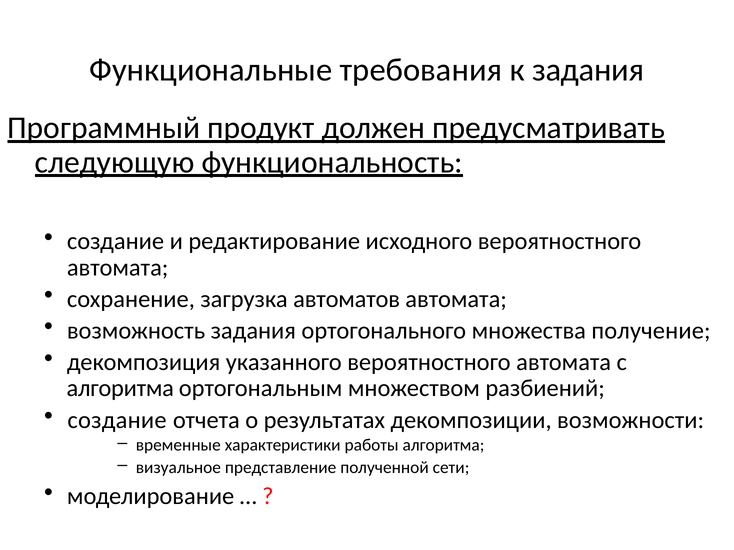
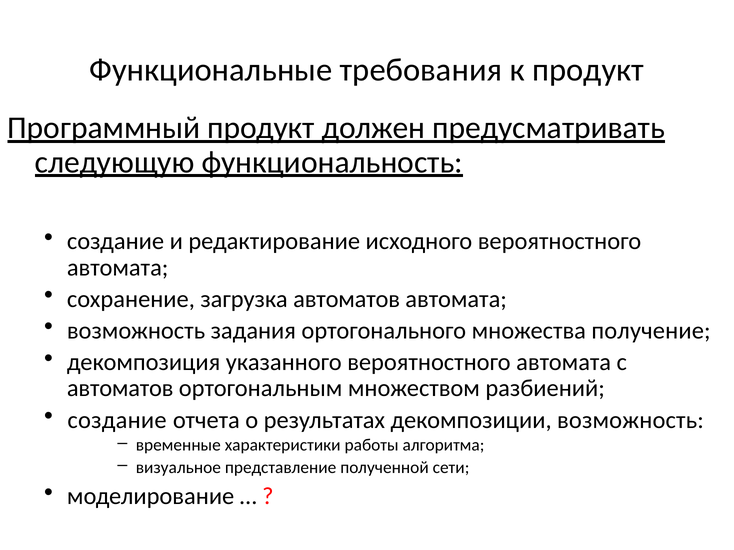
к задания: задания -> продукт (588, 70)
алгоритма: алгоритма -> автоматов (120, 389)
декомпозиции возможности: возможности -> возможность (630, 420)
